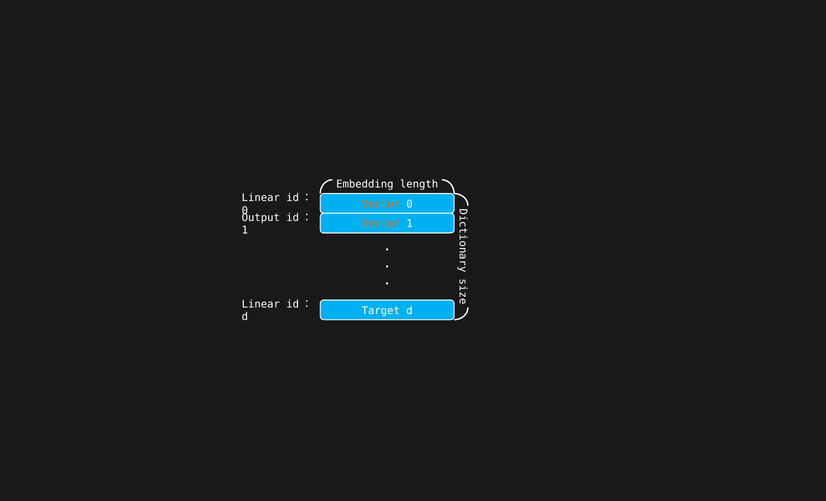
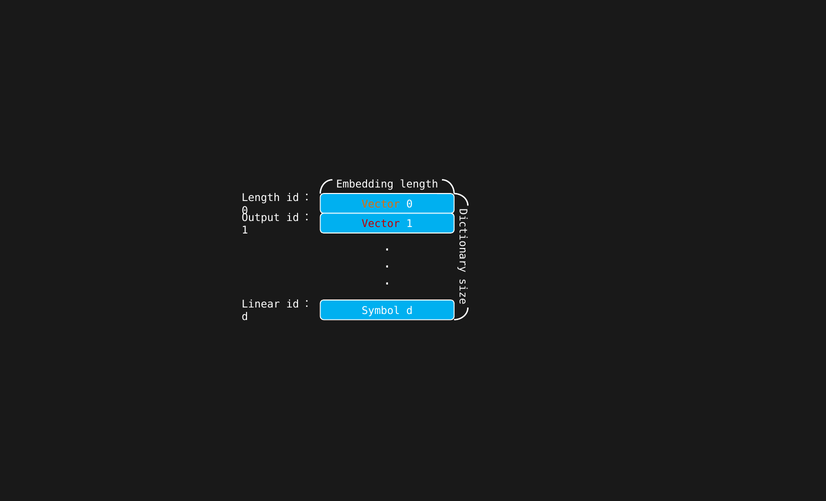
Linear: Linear -> Length (261, 198)
Vector colour: orange -> red (381, 224)
Target: Target -> Symbol (381, 310)
